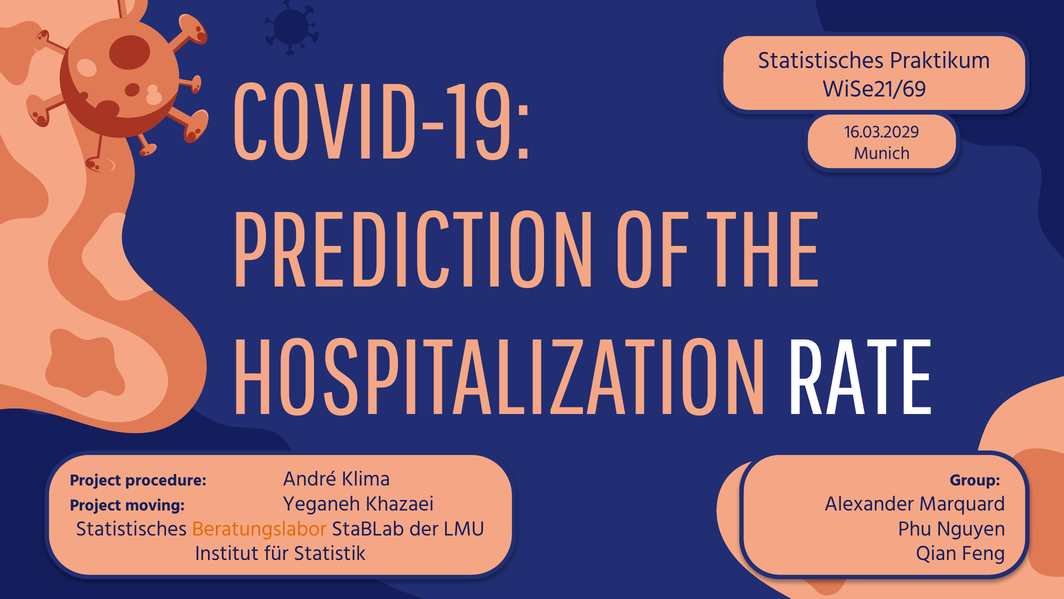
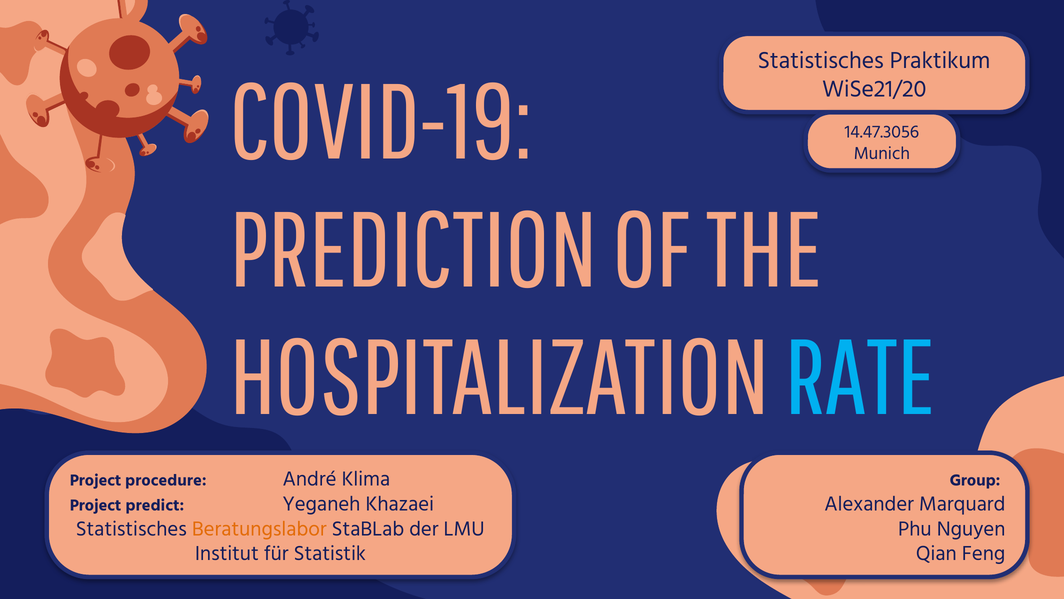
WiSe21/69: WiSe21/69 -> WiSe21/20 (874, 89)
16.03.2029: 16.03.2029 -> 14.47.3056 (882, 132)
RATE colour: white -> light blue (860, 379)
moving: moving -> predict (155, 505)
